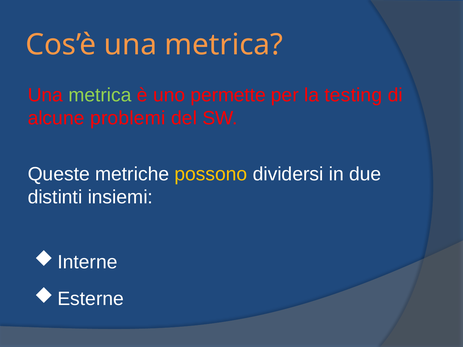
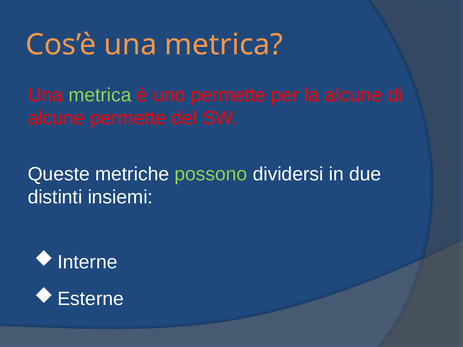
la testing: testing -> alcune (353, 95)
alcune problemi: problemi -> permette (128, 118)
possono colour: yellow -> light green (211, 174)
